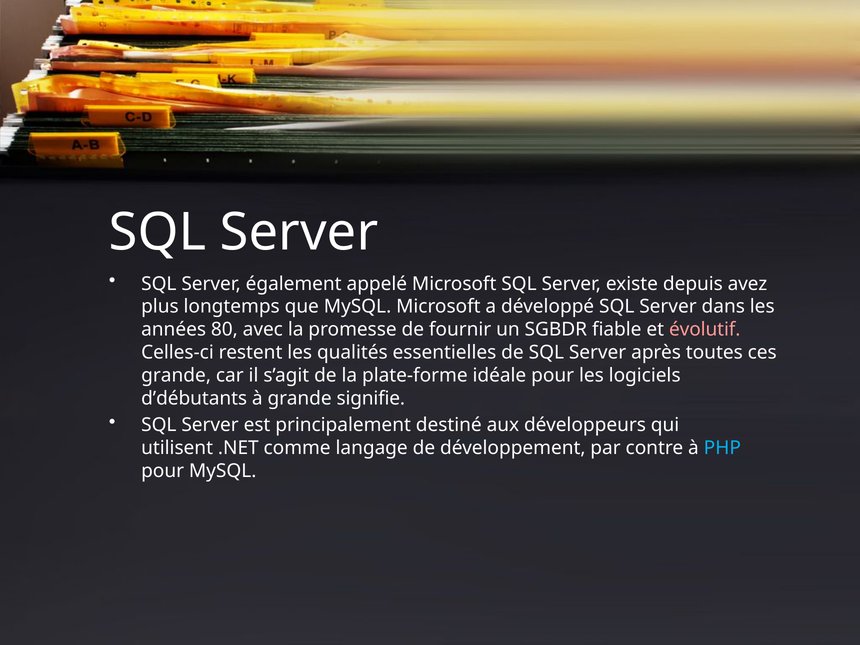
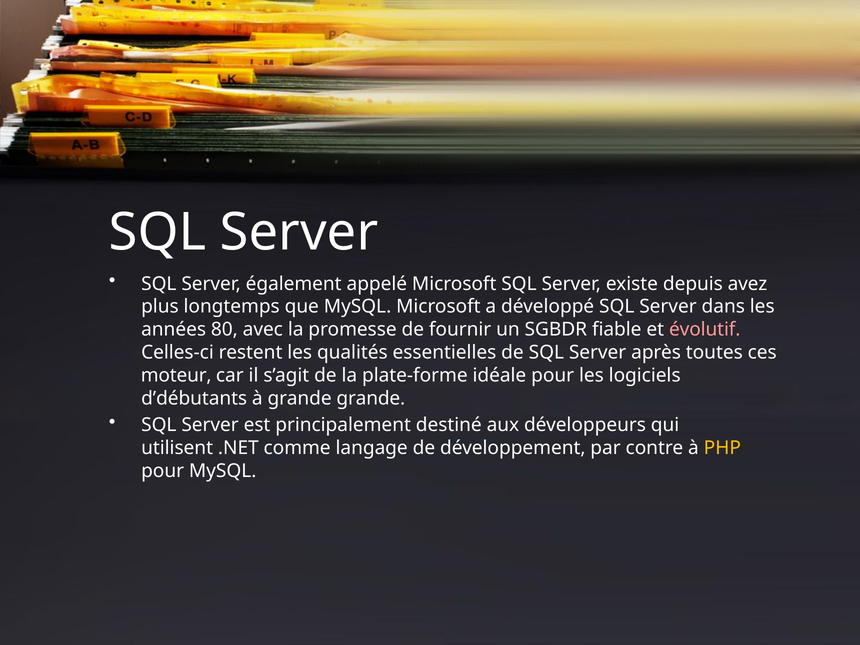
grande: grande -> moteur (176, 375)
grande signifie: signifie -> grande (371, 398)
PHP colour: light blue -> yellow (722, 448)
